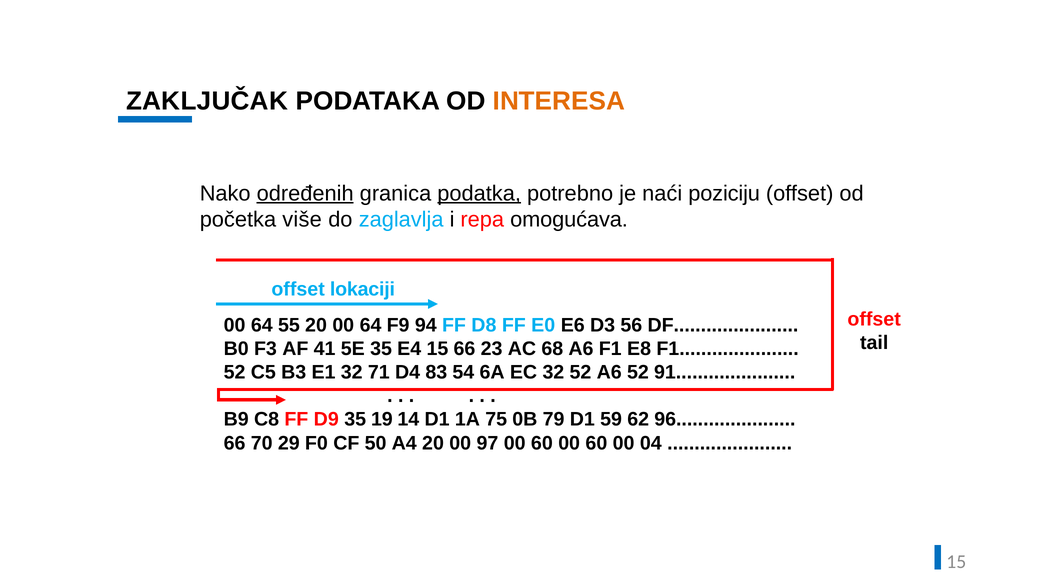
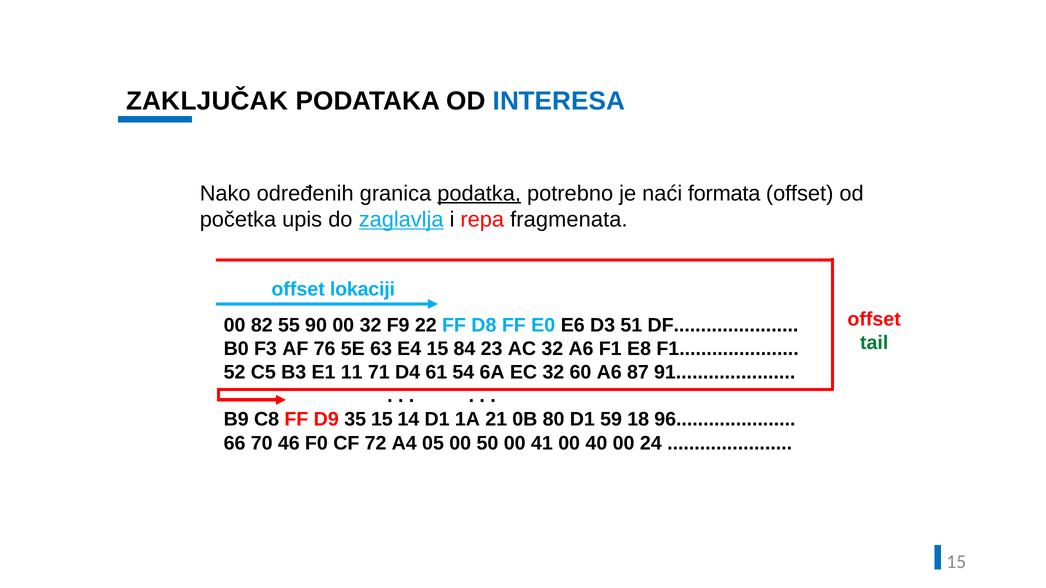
INTERESA colour: orange -> blue (559, 101)
određenih underline: present -> none (305, 194)
poziciju: poziciju -> formata (724, 194)
više: više -> upis (302, 220)
zaglavlja underline: none -> present (401, 220)
omogućava: omogućava -> fragmenata (569, 220)
64: 64 -> 82 (262, 326)
55 20: 20 -> 90 (316, 326)
64: 64 -> 32 (371, 326)
94: 94 -> 22 (426, 326)
56: 56 -> 51 (631, 326)
tail colour: black -> green (874, 343)
41: 41 -> 76 (325, 349)
5E 35: 35 -> 63 (381, 349)
15 66: 66 -> 84 (465, 349)
AC 68: 68 -> 32 (552, 349)
E1 32: 32 -> 11 (352, 373)
83: 83 -> 61 (436, 373)
32 52: 52 -> 60 (580, 373)
A6 52: 52 -> 87 (638, 373)
35 19: 19 -> 15 (382, 420)
75: 75 -> 21 (496, 420)
79: 79 -> 80 (554, 420)
62: 62 -> 18 (638, 420)
29: 29 -> 46 (289, 443)
50: 50 -> 72 (376, 443)
A4 20: 20 -> 05 (433, 443)
97: 97 -> 50 (487, 443)
60: 60 -> 41 (542, 443)
60: 60 -> 40 (596, 443)
04: 04 -> 24 (651, 443)
